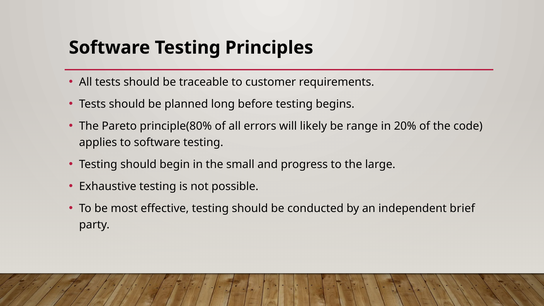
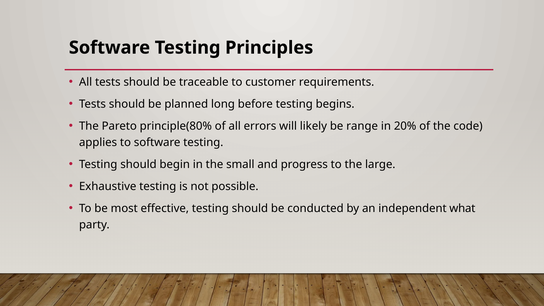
brief: brief -> what (462, 208)
